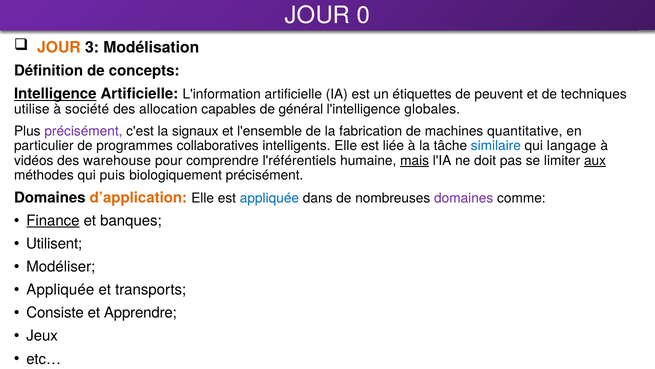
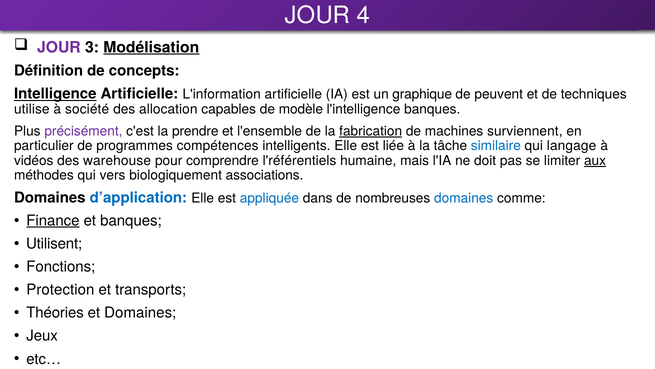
0: 0 -> 4 (363, 15)
JOUR colour: orange -> purple (59, 47)
Modélisation underline: none -> present (151, 47)
étiquettes: étiquettes -> graphique (422, 94)
général: général -> modèle (301, 109)
l'intelligence globales: globales -> banques (432, 109)
signaux: signaux -> prendre (195, 131)
fabrication underline: none -> present (371, 131)
quantitative: quantitative -> surviennent (525, 131)
collaboratives: collaboratives -> compétences (218, 146)
mais underline: present -> none (415, 160)
puis: puis -> vers (113, 175)
biologiquement précisément: précisément -> associations (265, 175)
d’application colour: orange -> blue (138, 197)
domaines colour: purple -> blue (464, 198)
Modéliser: Modéliser -> Fonctions (61, 266)
Appliquée: Appliquée -> Protection (60, 289)
Consiste: Consiste -> Théories (55, 312)
et Apprendre: Apprendre -> Domaines (140, 312)
